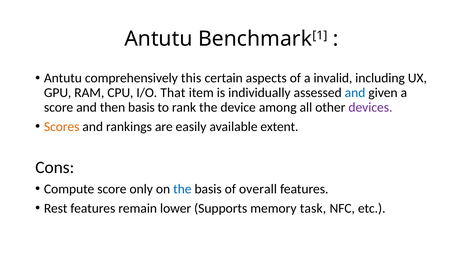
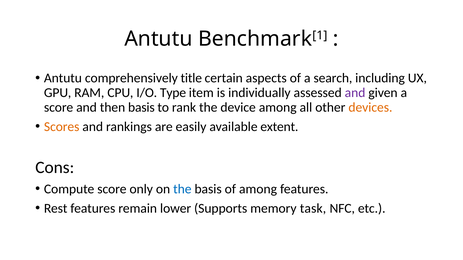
this: this -> title (191, 78)
invalid: invalid -> search (333, 78)
That: That -> Type (173, 93)
and colour: blue -> purple (355, 93)
devices colour: purple -> orange (370, 107)
of overall: overall -> among (258, 189)
